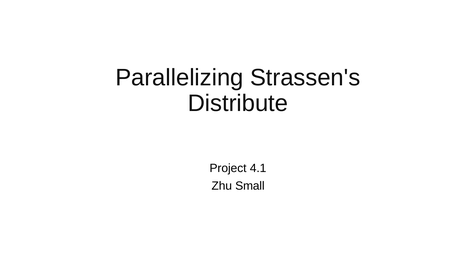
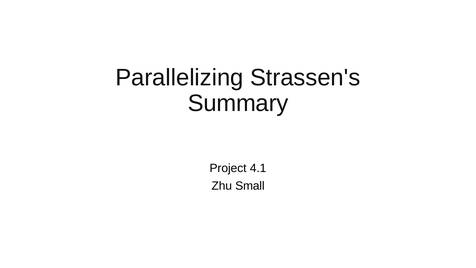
Distribute: Distribute -> Summary (238, 103)
